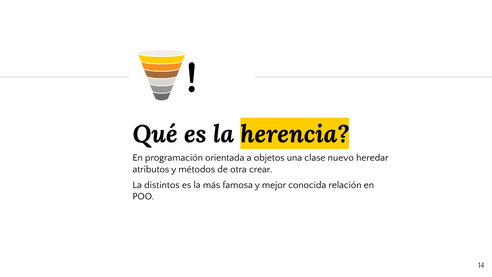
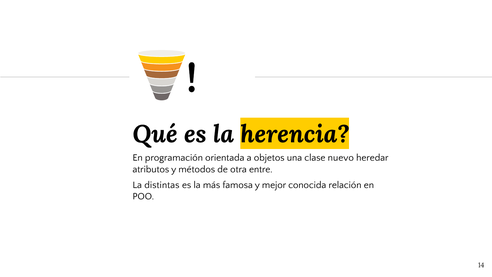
crear: crear -> entre (261, 169)
distintos: distintos -> distintas (162, 185)
